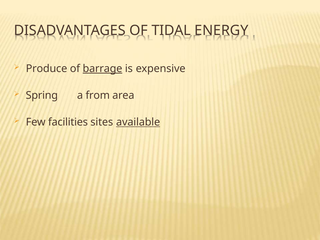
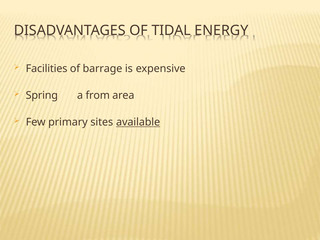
Produce: Produce -> Facilities (47, 69)
barrage underline: present -> none (102, 69)
facilities: facilities -> primary (68, 122)
